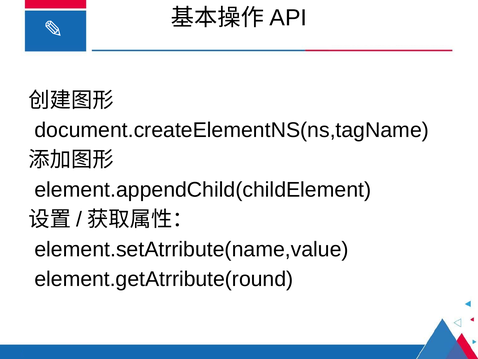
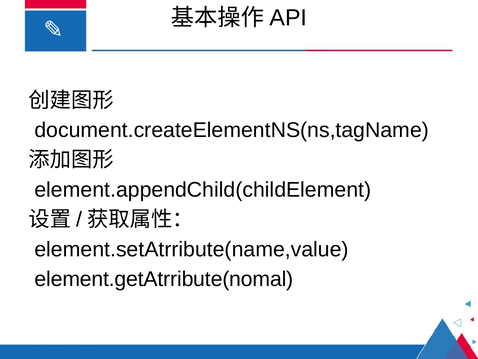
element.getAtrribute(round: element.getAtrribute(round -> element.getAtrribute(nomal (164, 279)
